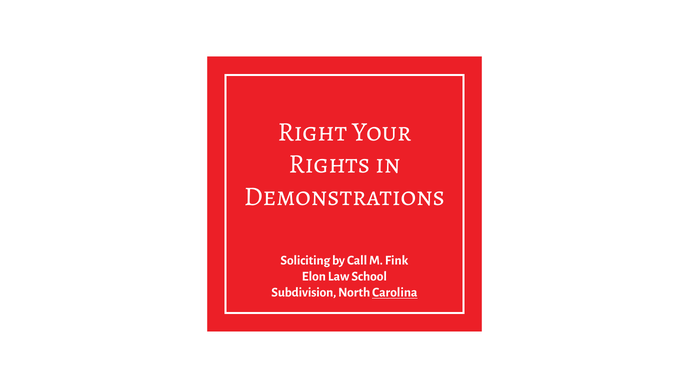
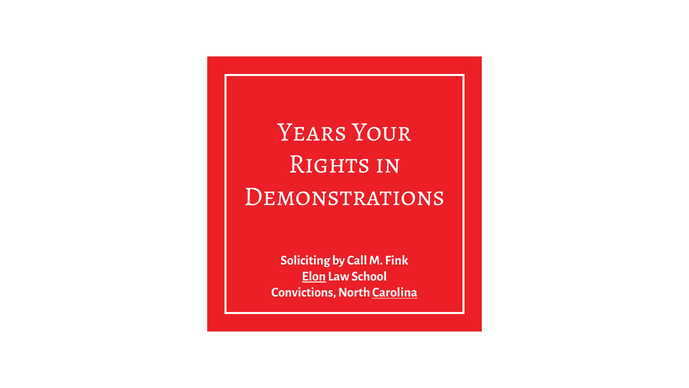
Right: Right -> Years (312, 132)
Elon underline: none -> present (314, 276)
Subdivision: Subdivision -> Convictions (304, 292)
